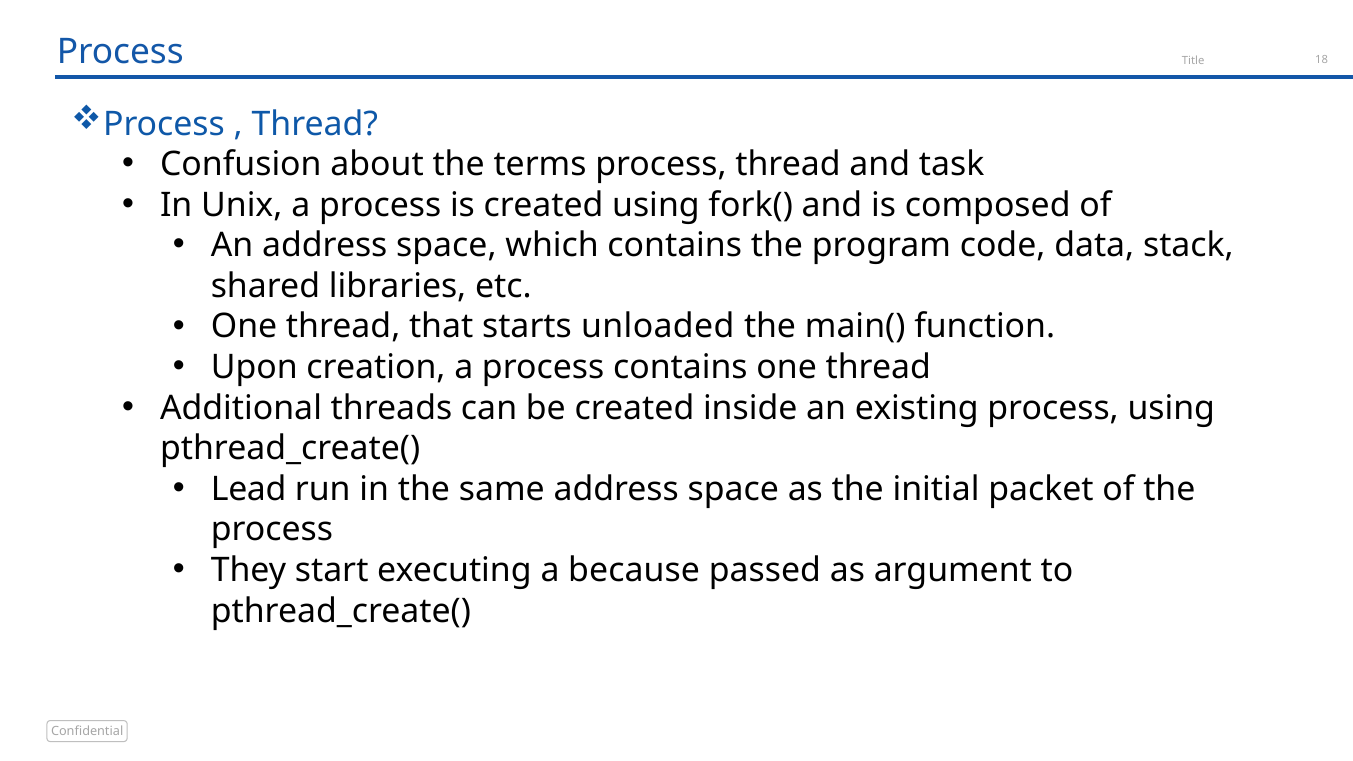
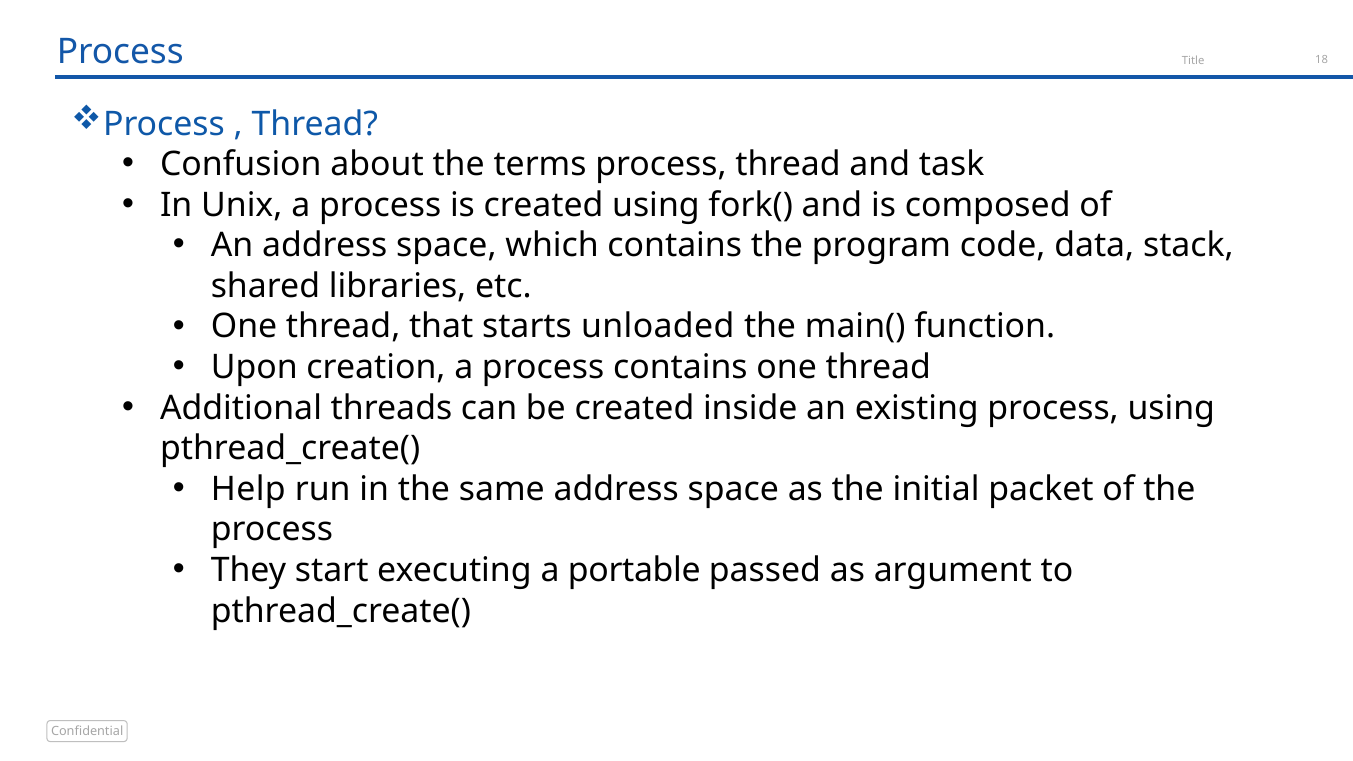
Lead: Lead -> Help (248, 489)
because: because -> portable (634, 570)
